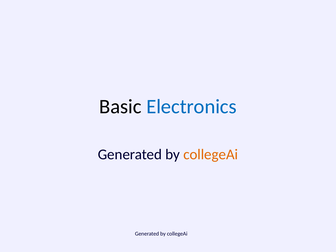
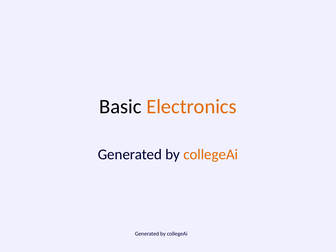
Electronics colour: blue -> orange (191, 107)
